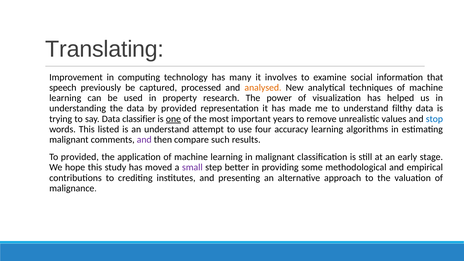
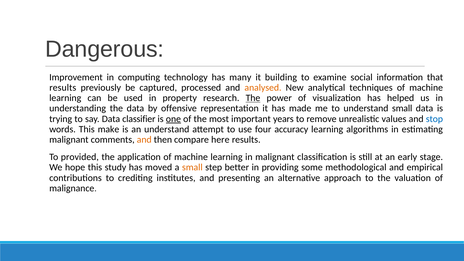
Translating: Translating -> Dangerous (105, 49)
involves: involves -> building (281, 77)
speech: speech -> results (63, 88)
The underline: none -> present (253, 98)
by provided: provided -> offensive (179, 108)
understand filthy: filthy -> small (402, 108)
listed: listed -> make (109, 129)
and colour: purple -> orange (144, 140)
such: such -> here (220, 140)
small colour: purple -> orange (192, 167)
